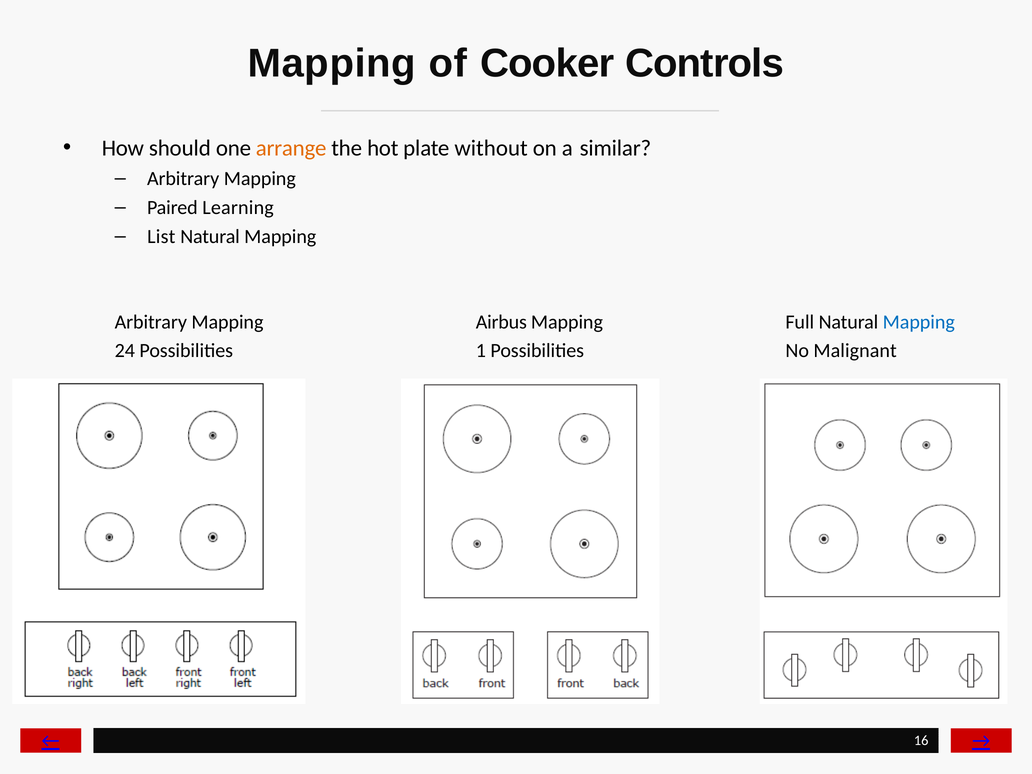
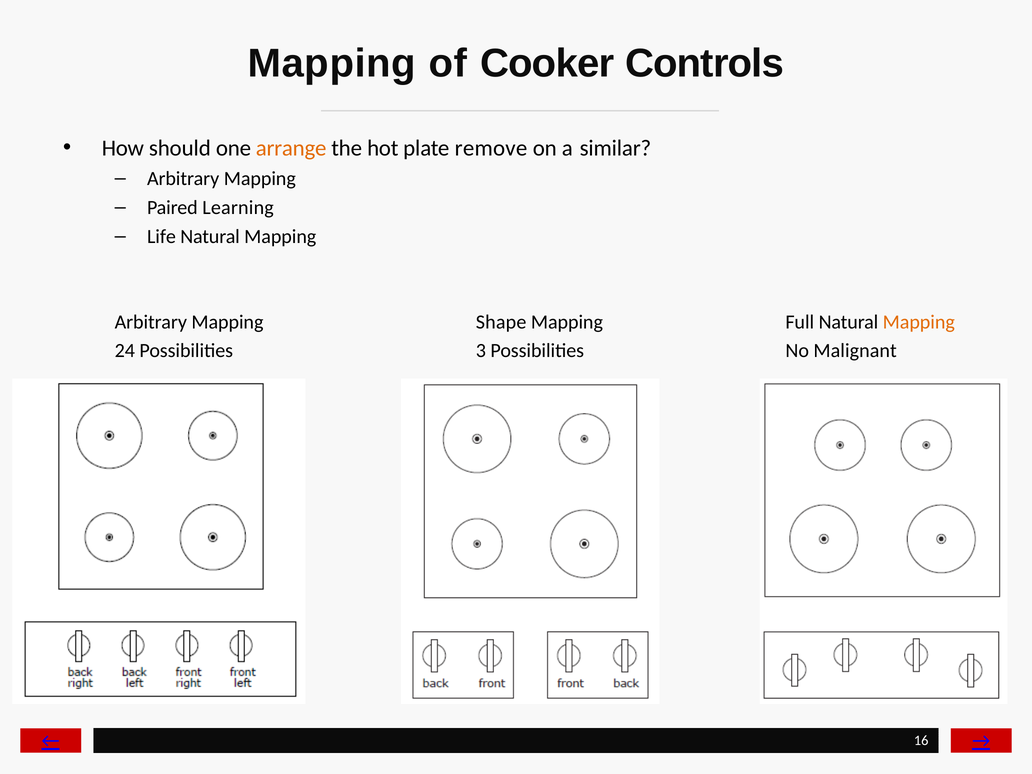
without: without -> remove (491, 148)
List: List -> Life (161, 237)
Airbus: Airbus -> Shape (501, 322)
Mapping colour: blue -> orange (919, 322)
1: 1 -> 3 (481, 351)
